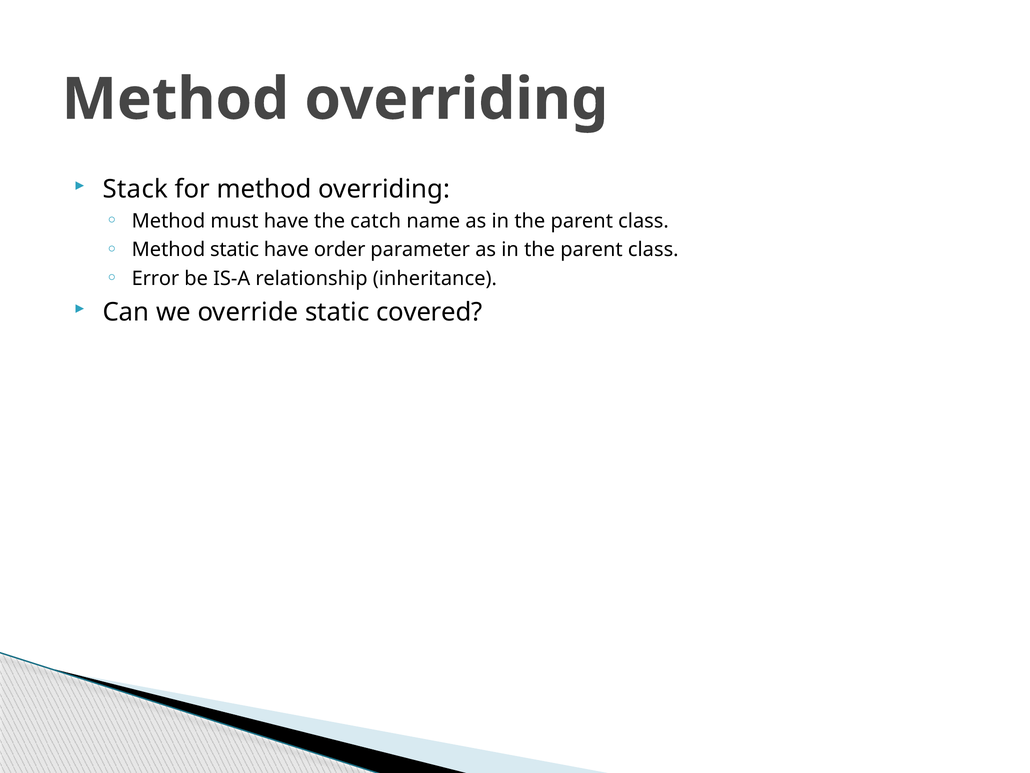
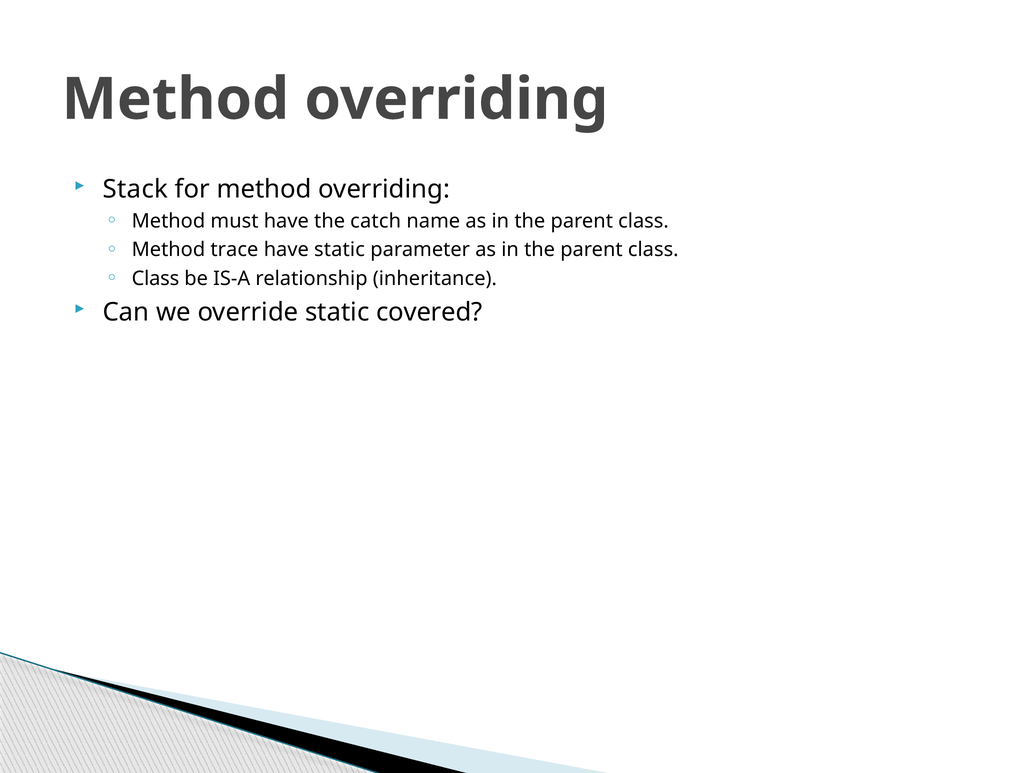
Method static: static -> trace (234, 250)
have order: order -> static (339, 250)
Error: Error -> Class (155, 278)
